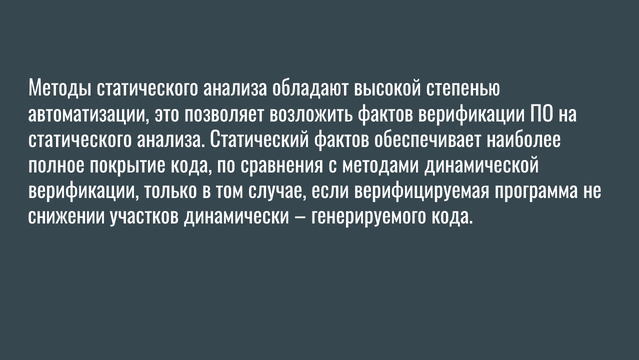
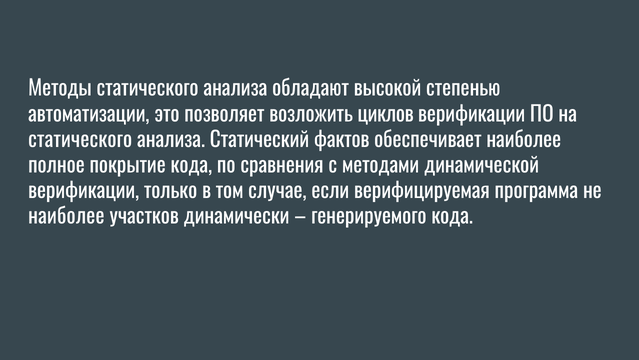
возложить фактов: фактов -> циклов (386, 114)
снижении: снижении -> наиболее (66, 217)
